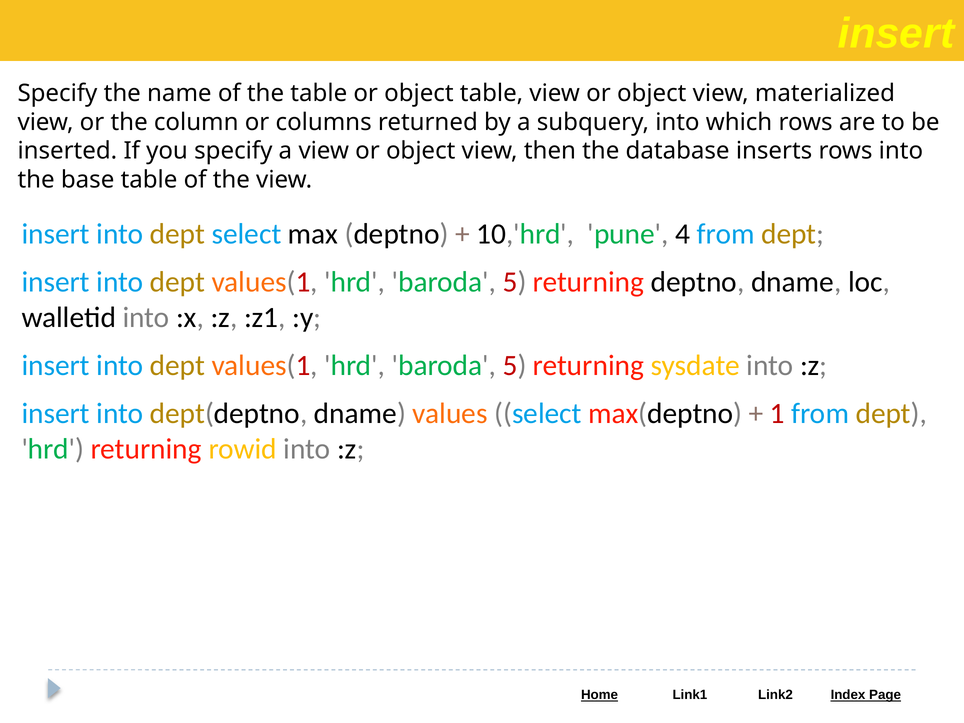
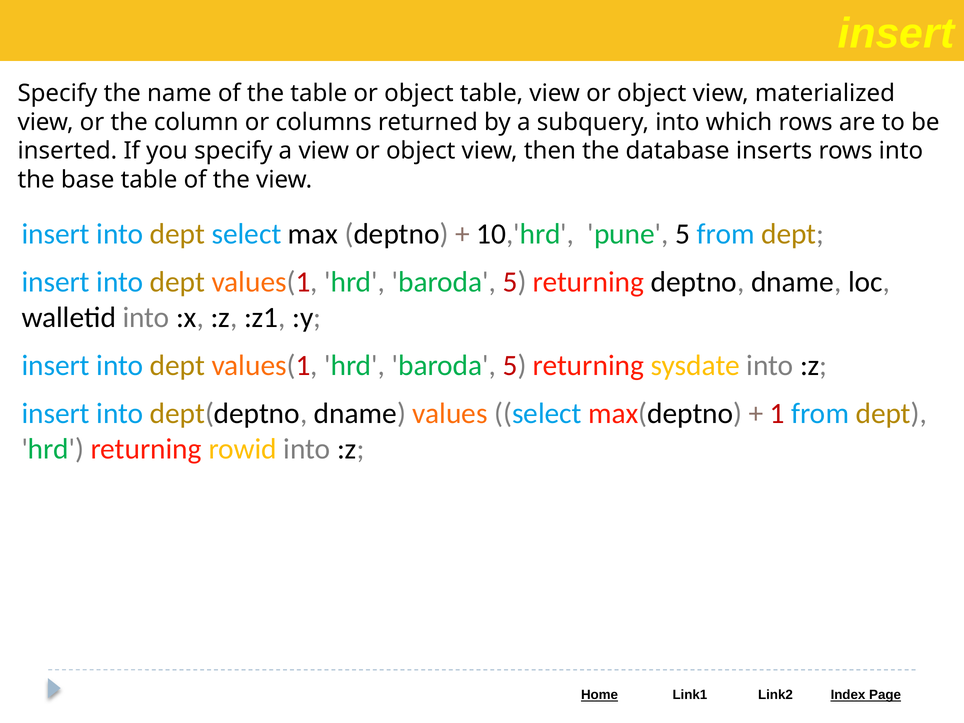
pune 4: 4 -> 5 (683, 234)
